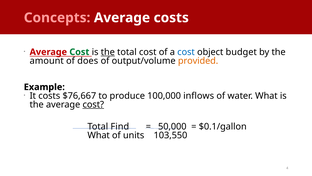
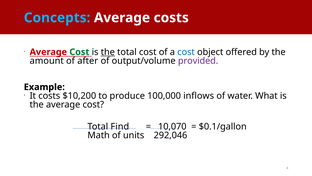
Concepts colour: pink -> light blue (57, 18)
budget: budget -> offered (241, 52)
does: does -> after (88, 61)
provided colour: orange -> purple (198, 61)
$76,667: $76,667 -> $10,200 (79, 96)
cost underline: present -> none (93, 104)
50,000: 50,000 -> 10,070 (172, 126)
What: What -> Math (99, 135)
103,550: 103,550 -> 292,046 (170, 135)
